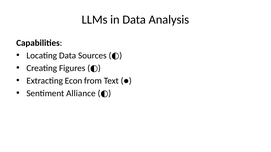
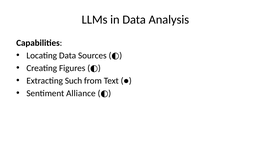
Econ: Econ -> Such (74, 81)
